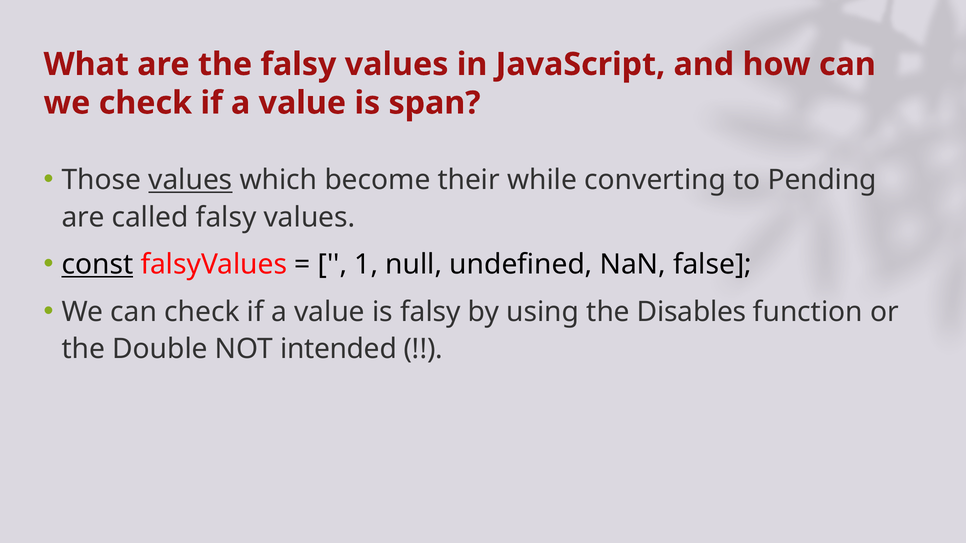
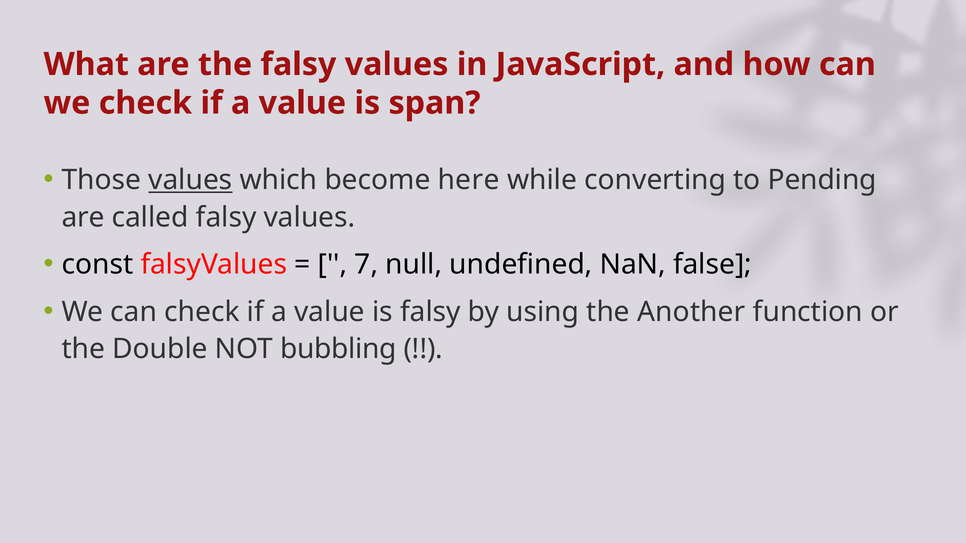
their: their -> here (469, 180)
const underline: present -> none (97, 265)
1: 1 -> 7 (366, 265)
Disables: Disables -> Another (691, 312)
intended: intended -> bubbling (338, 349)
